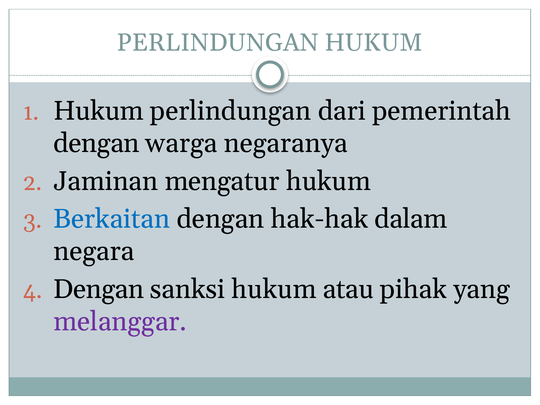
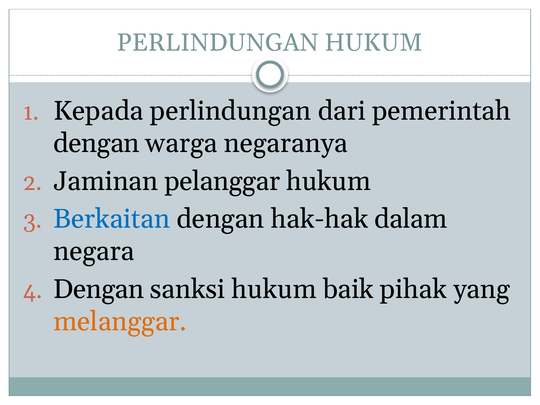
Hukum: Hukum -> Kepada (98, 111)
mengatur: mengatur -> pelanggar (222, 181)
atau: atau -> baik (348, 289)
melanggar colour: purple -> orange (120, 322)
